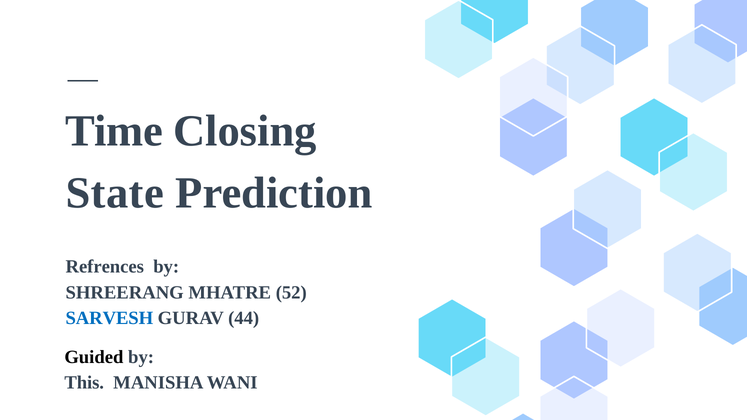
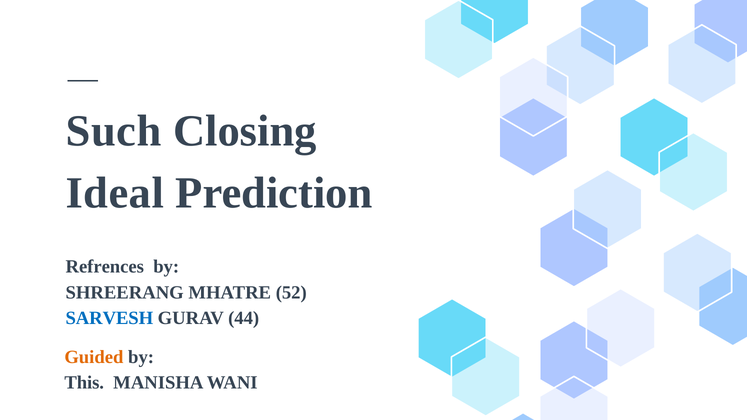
Time: Time -> Such (114, 131)
State: State -> Ideal (115, 193)
Guided colour: black -> orange (94, 357)
